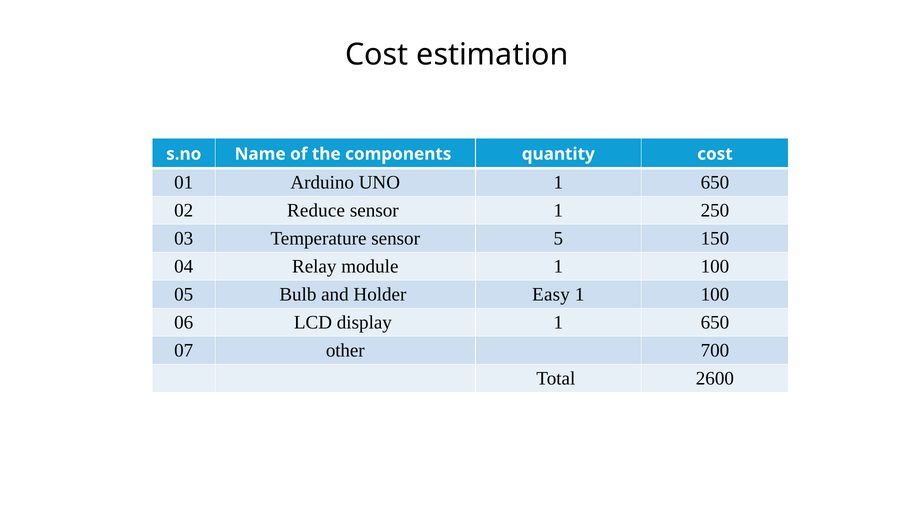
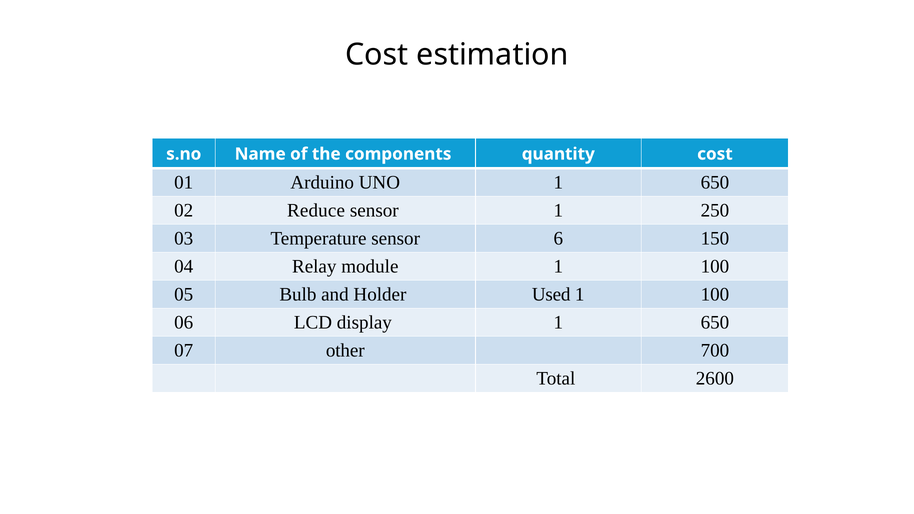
5: 5 -> 6 (558, 238)
Easy: Easy -> Used (551, 294)
